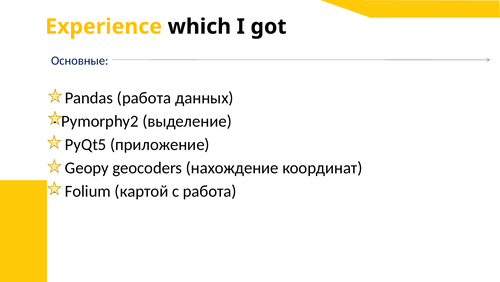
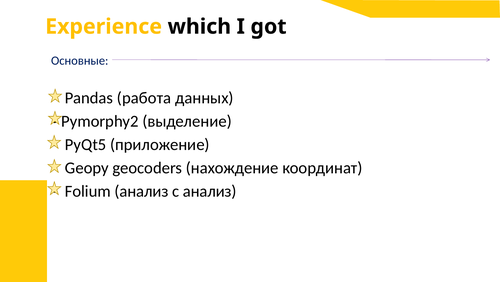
Folium картой: картой -> анализ (142, 191)
с работа: работа -> анализ (210, 191)
